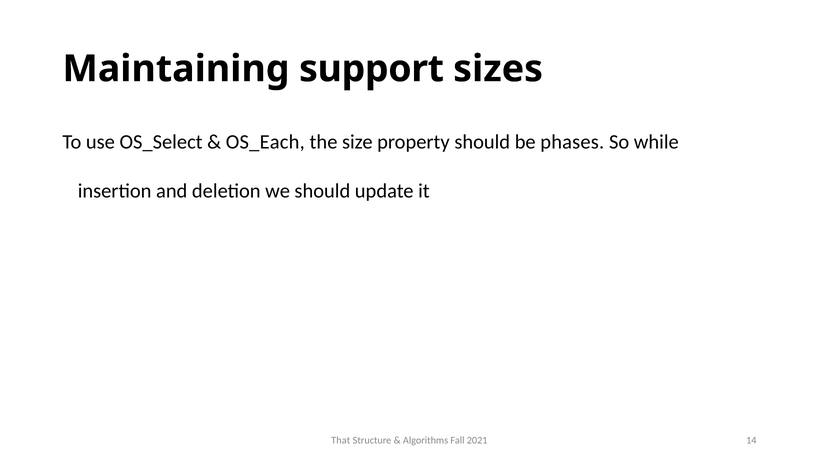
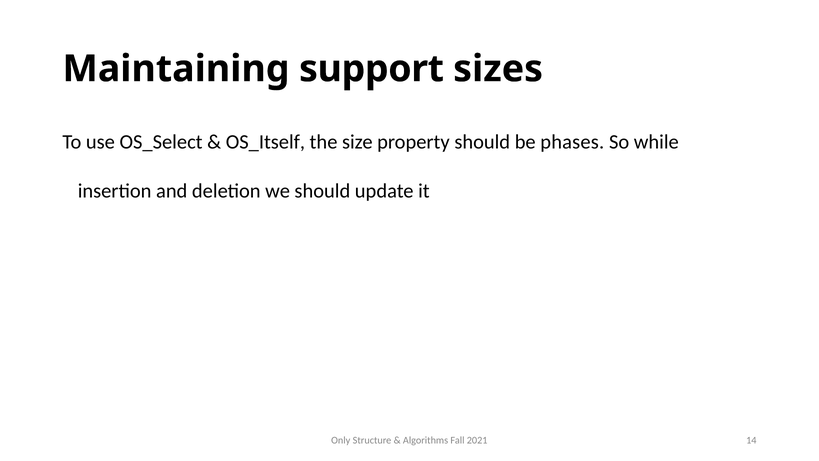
OS_Each: OS_Each -> OS_Itself (265, 142)
That: That -> Only (341, 440)
